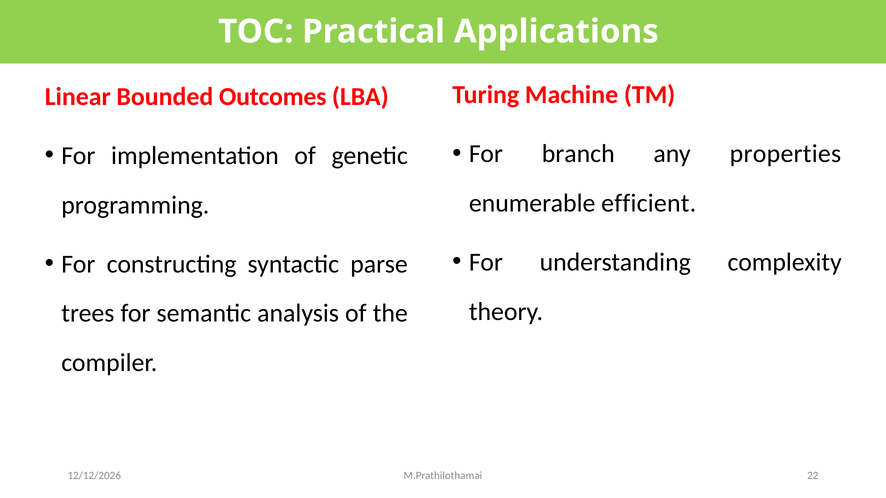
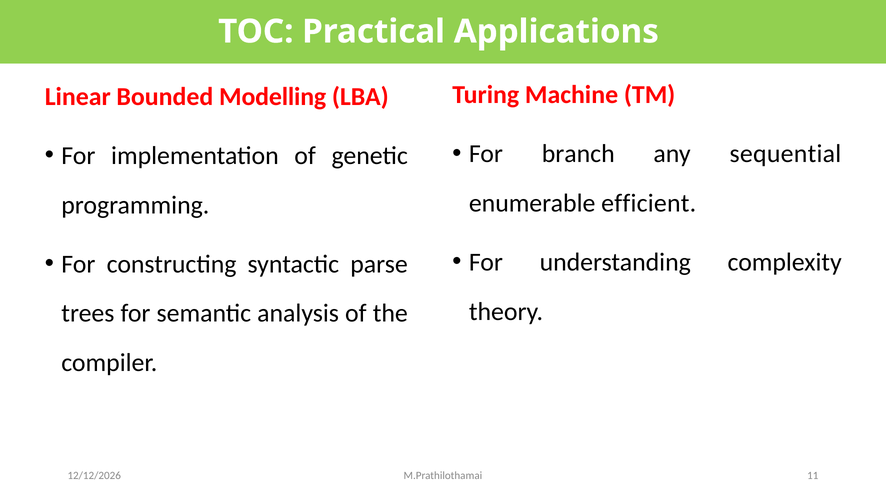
Outcomes: Outcomes -> Modelling (273, 97)
properties: properties -> sequential (785, 154)
22: 22 -> 11 (813, 476)
